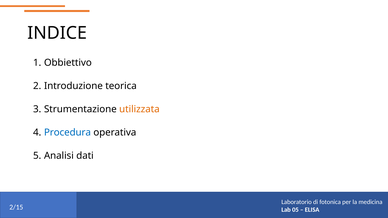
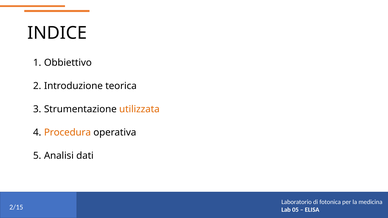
Procedura colour: blue -> orange (67, 133)
